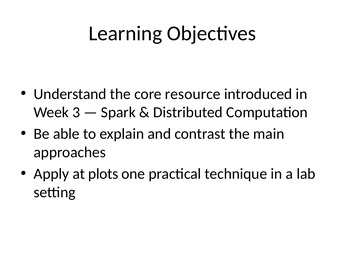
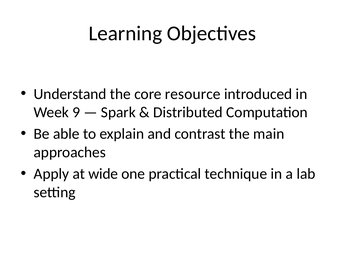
3: 3 -> 9 (76, 112)
plots: plots -> wide (103, 174)
